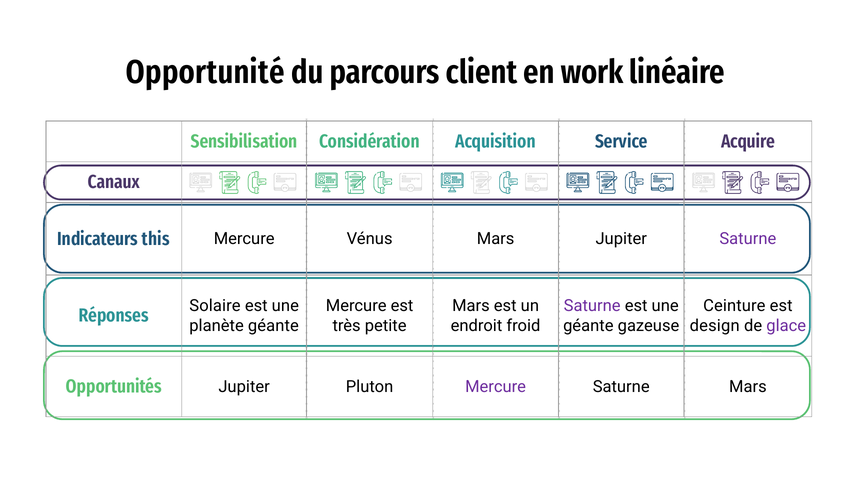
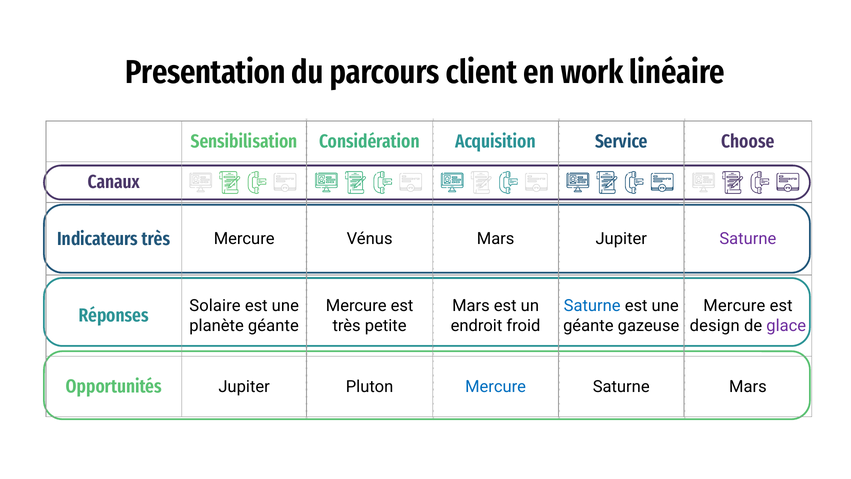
Opportunité: Opportunité -> Presentation (206, 72)
Acquire: Acquire -> Choose (748, 141)
Indicateurs this: this -> très (156, 239)
Saturne colour: purple -> blue (592, 306)
Ceinture: Ceinture -> Mercure (734, 306)
Mercure colour: purple -> blue (496, 386)
